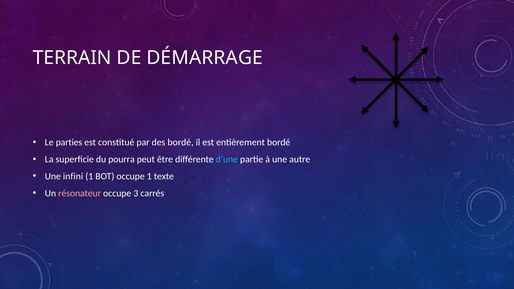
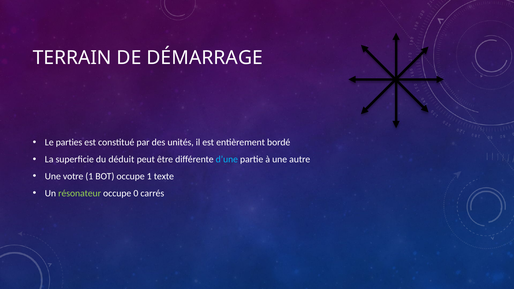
des bordé: bordé -> unités (181, 143)
pourra: pourra -> déduit (121, 159)
infini: infini -> votre (73, 176)
résonateur colour: pink -> light green (80, 193)
3: 3 -> 0 (136, 193)
